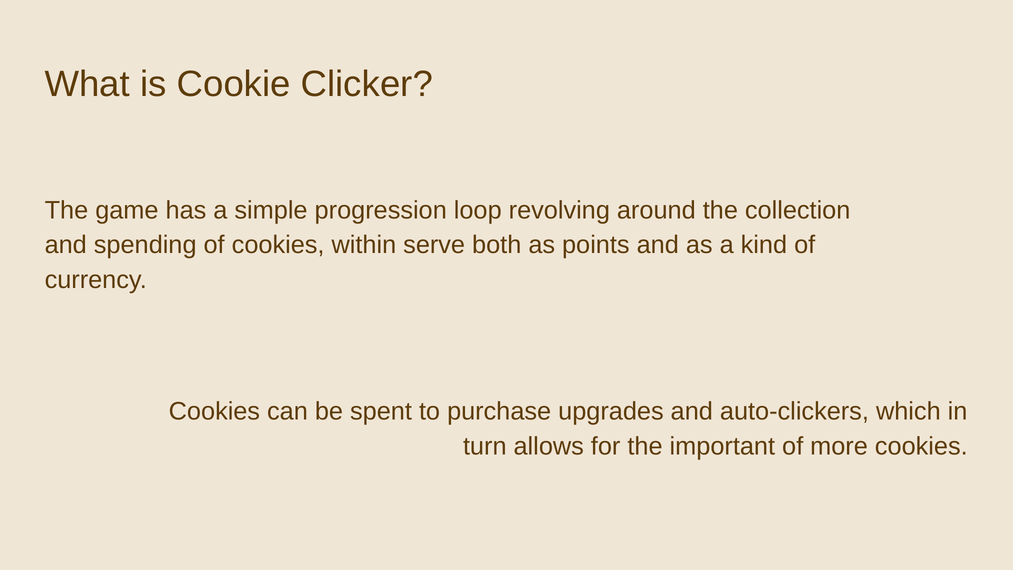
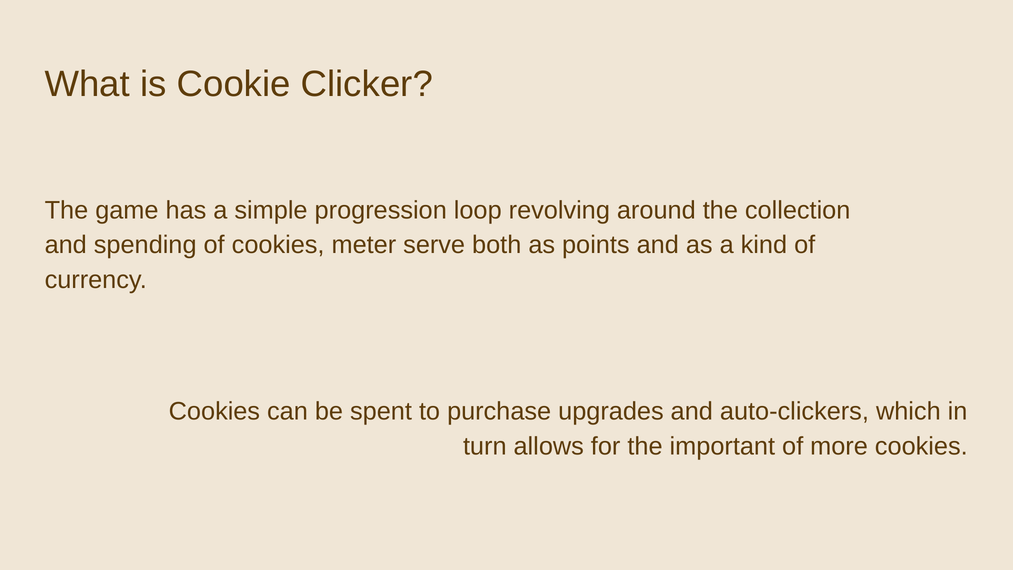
within: within -> meter (364, 245)
